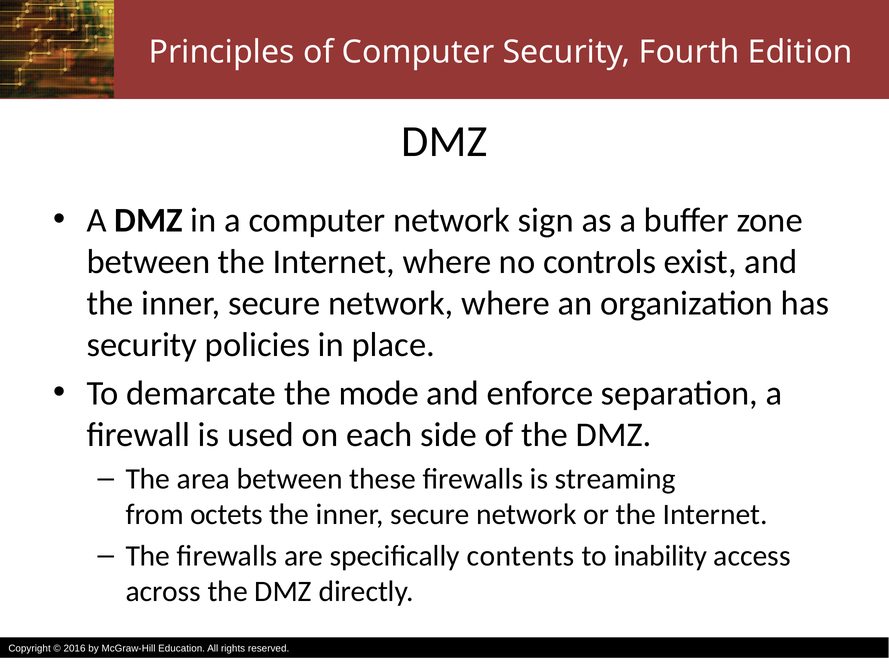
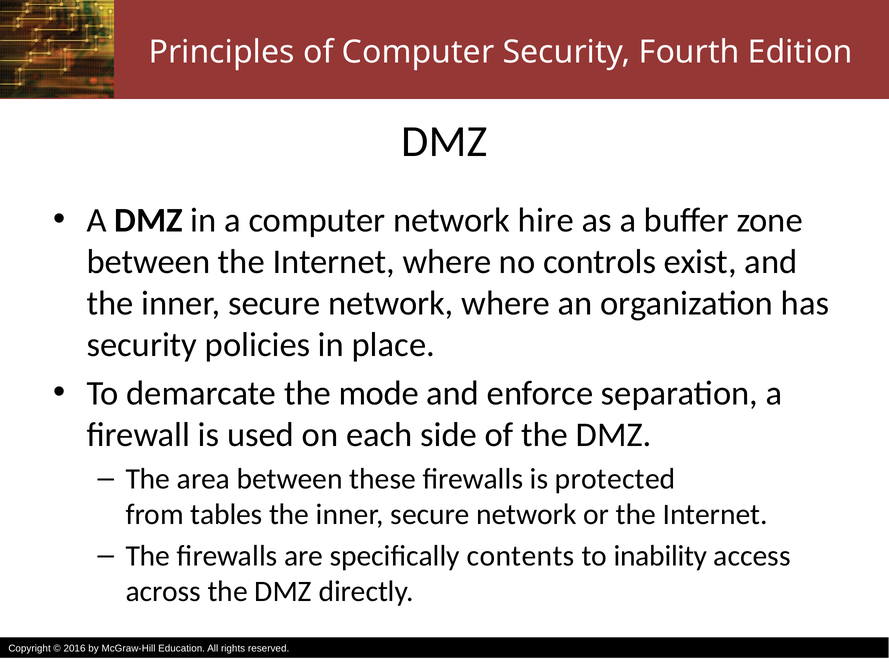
sign: sign -> hire (546, 220)
streaming: streaming -> protected (615, 479)
octets: octets -> tables (226, 514)
